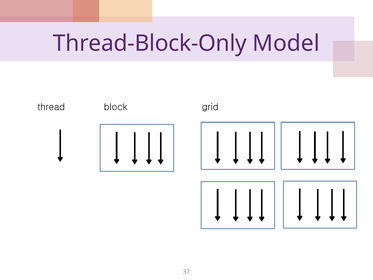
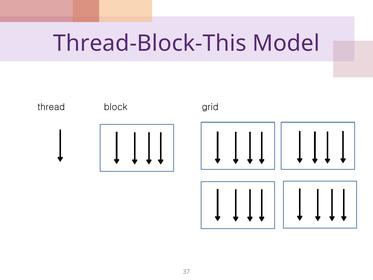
Thread-Block-Only: Thread-Block-Only -> Thread-Block-This (150, 43)
